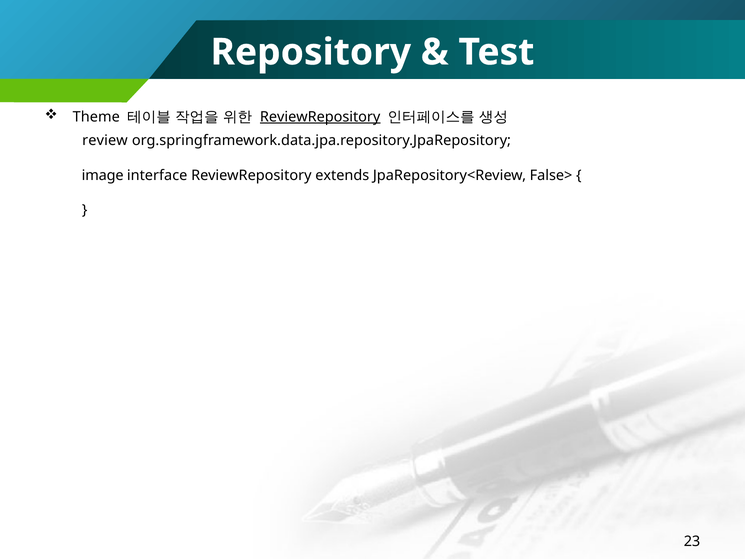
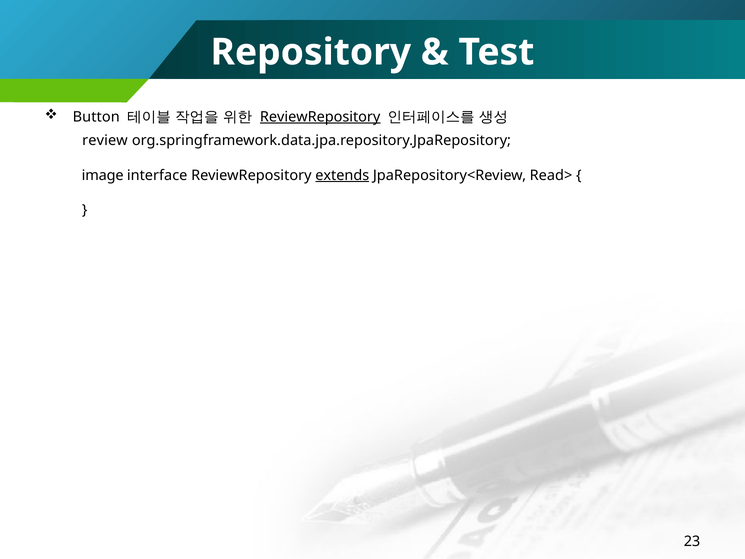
Theme: Theme -> Button (96, 117)
extends underline: none -> present (342, 175)
False>: False> -> Read> (551, 175)
